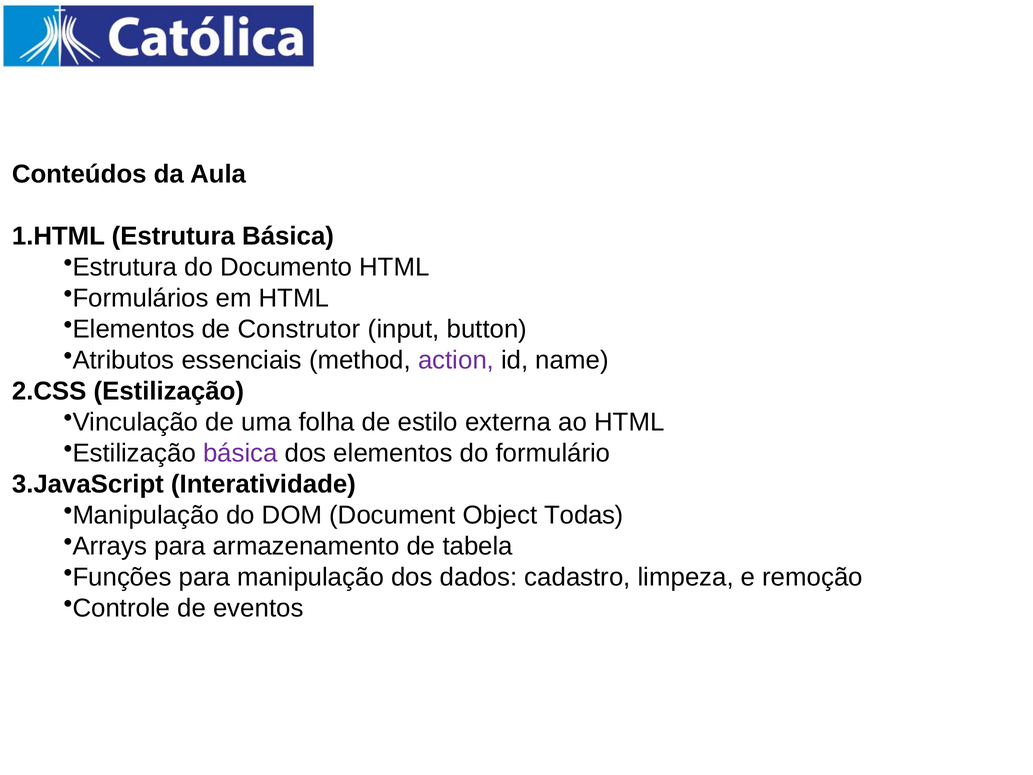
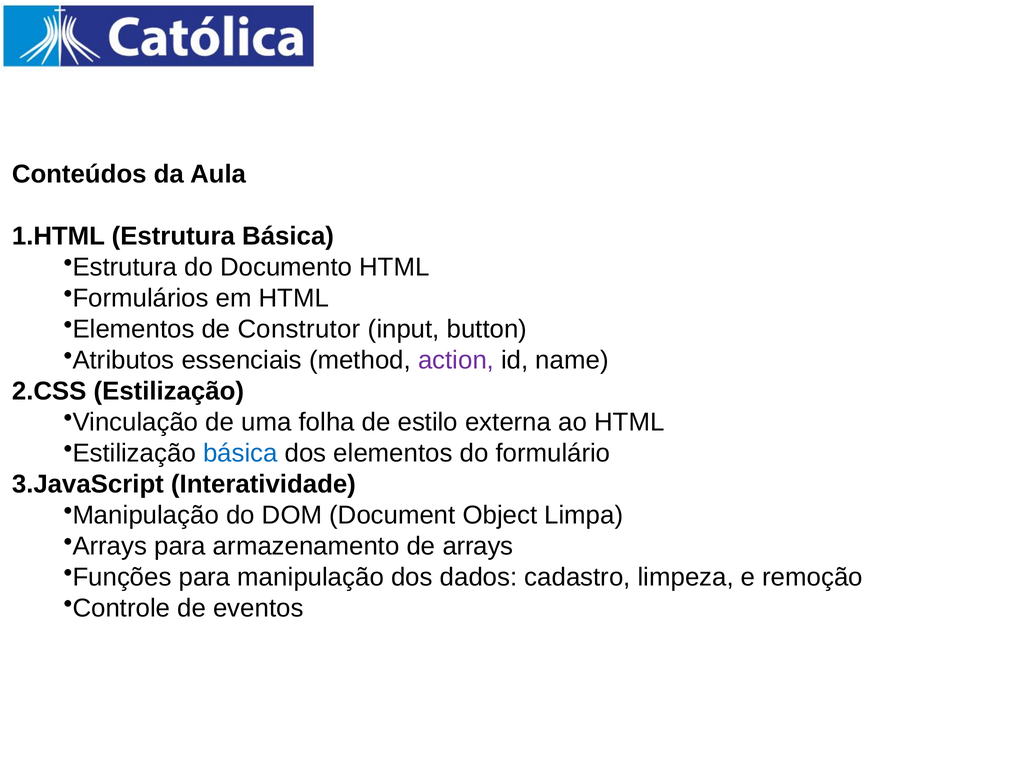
básica colour: purple -> blue (240, 453)
Todas: Todas -> Limpa (584, 515)
de tabela: tabela -> arrays (478, 546)
